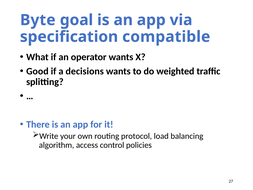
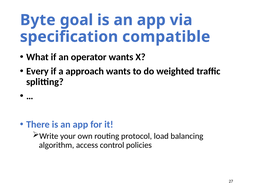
Good: Good -> Every (37, 71)
decisions: decisions -> approach (85, 71)
